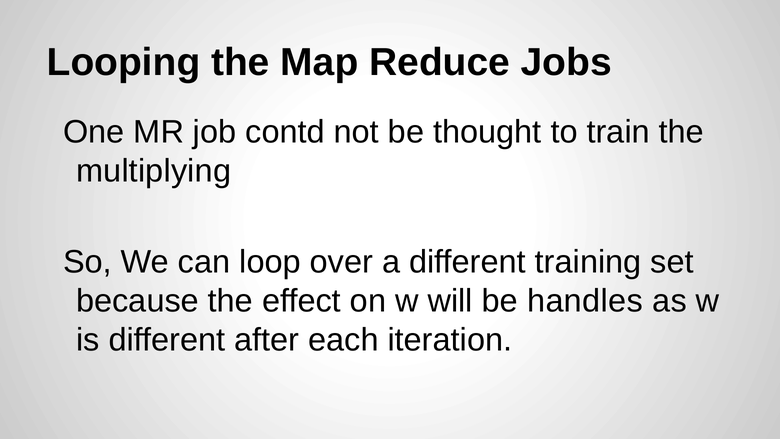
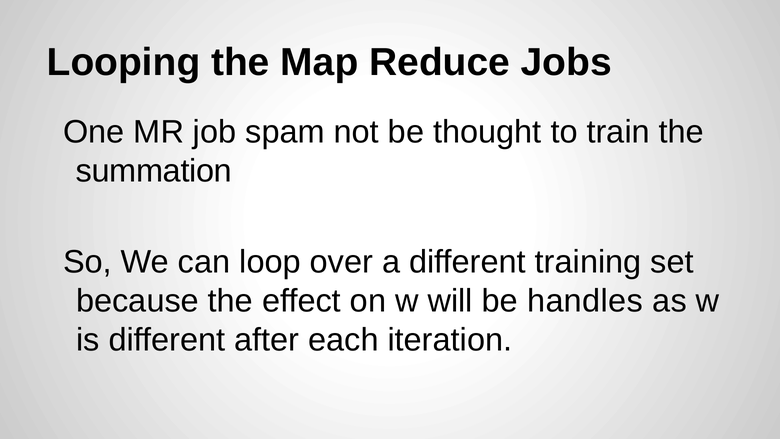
contd: contd -> spam (285, 132)
multiplying: multiplying -> summation (154, 171)
